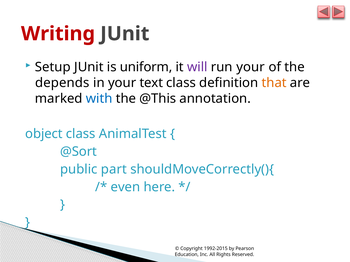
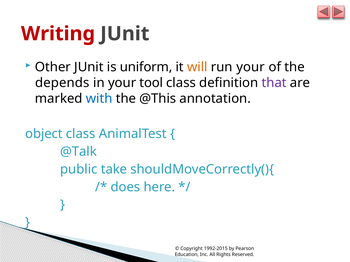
Setup: Setup -> Other (53, 67)
will colour: purple -> orange (197, 67)
text: text -> tool (151, 83)
that colour: orange -> purple (274, 83)
@Sort: @Sort -> @Talk (79, 152)
part: part -> take (114, 170)
even: even -> does (125, 187)
